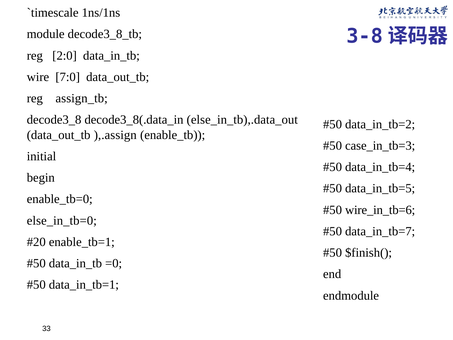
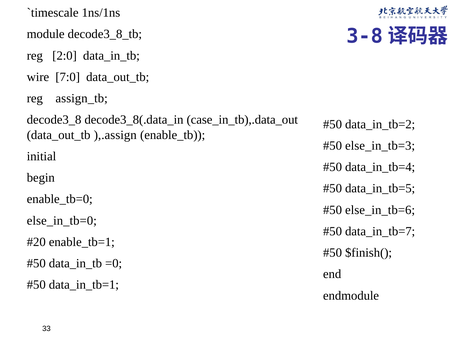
else_in_tb),.data_out: else_in_tb),.data_out -> case_in_tb),.data_out (242, 120)
case_in_tb=3: case_in_tb=3 -> else_in_tb=3 (380, 146)
wire_in_tb=6: wire_in_tb=6 -> else_in_tb=6 (380, 210)
